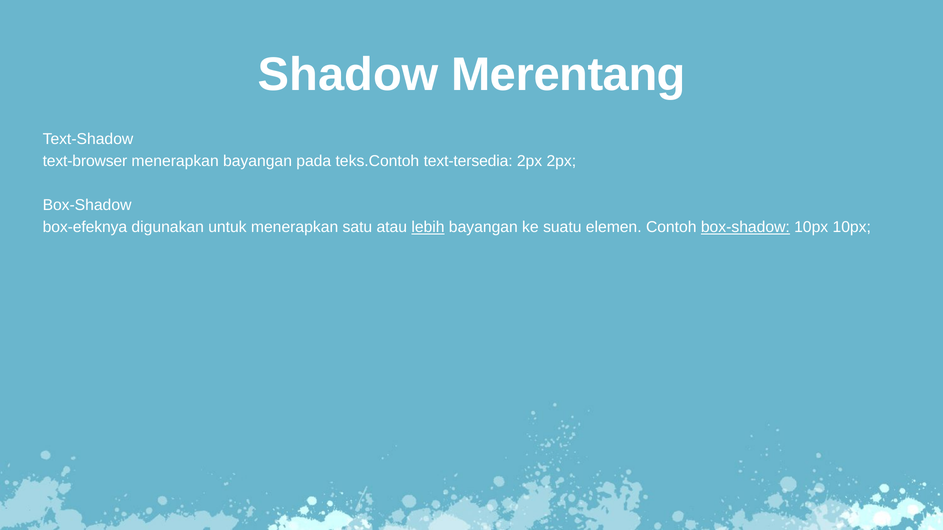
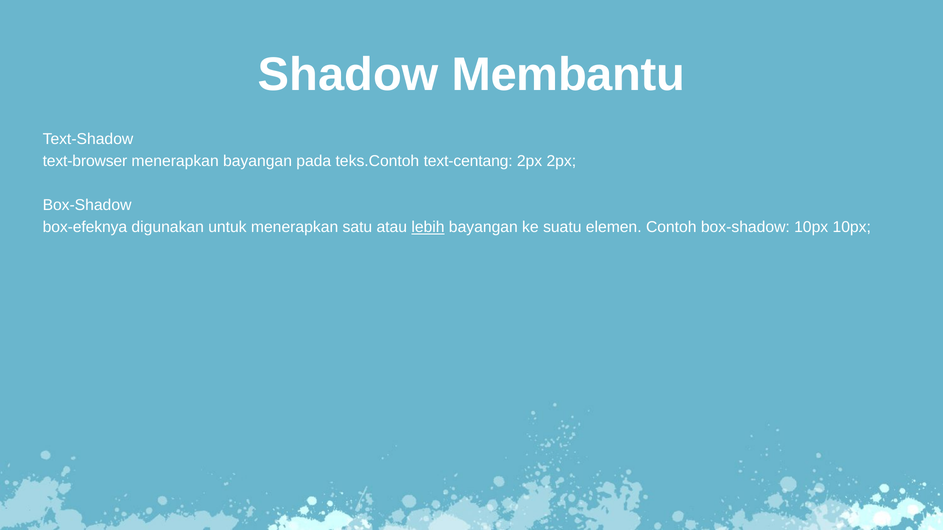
Merentang: Merentang -> Membantu (568, 75)
text-tersedia: text-tersedia -> text-centang (468, 161)
box-shadow underline: present -> none (745, 227)
